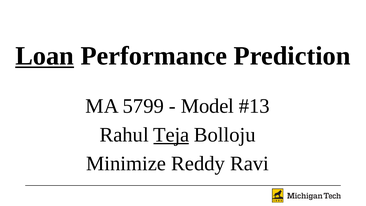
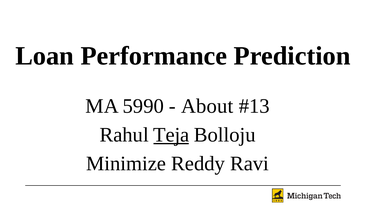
Loan underline: present -> none (45, 56)
5799: 5799 -> 5990 (143, 106)
Model: Model -> About (207, 106)
